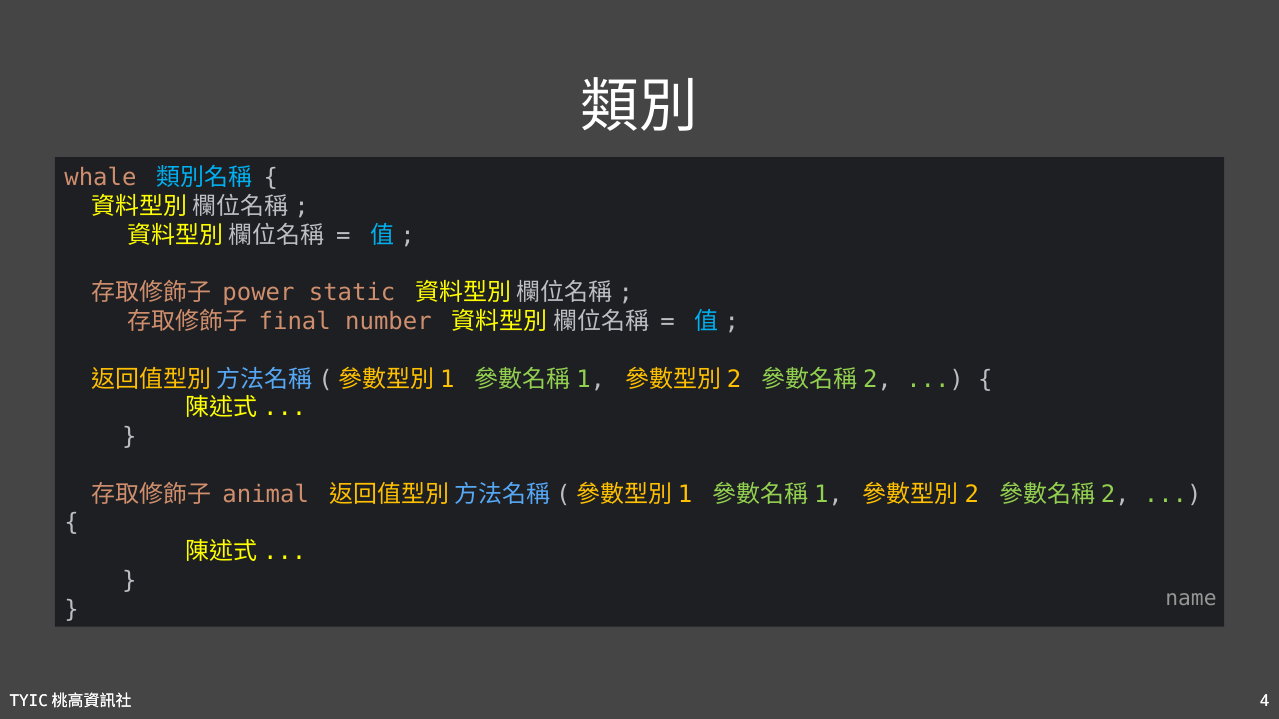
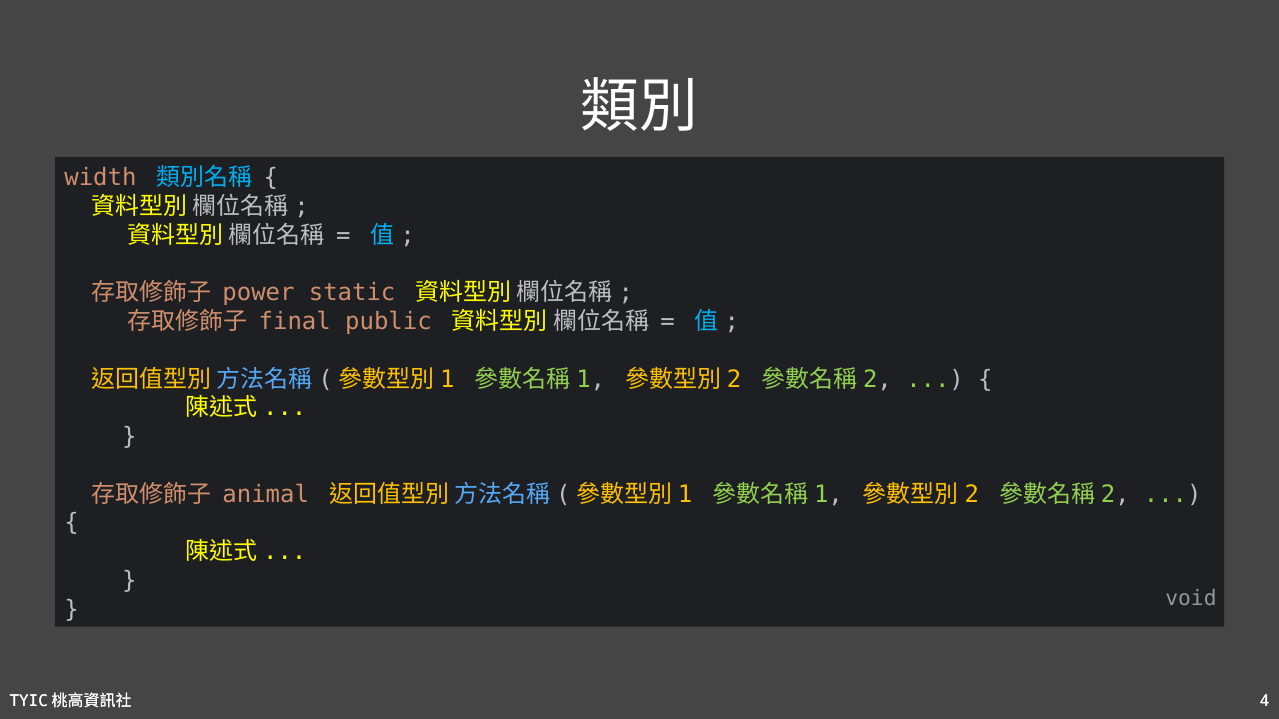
whale: whale -> width (100, 178)
number: number -> public (388, 322)
name: name -> void (1191, 598)
